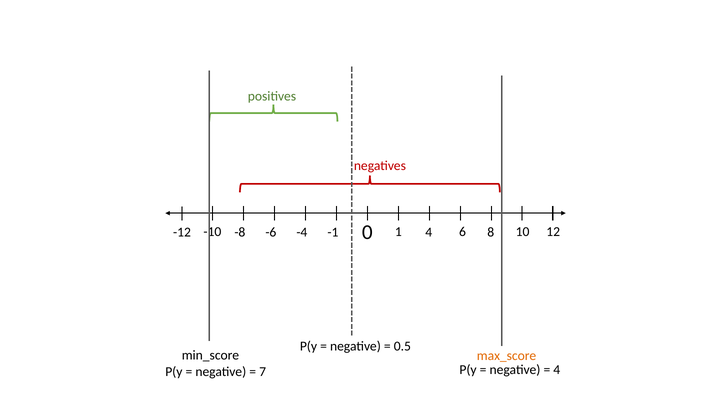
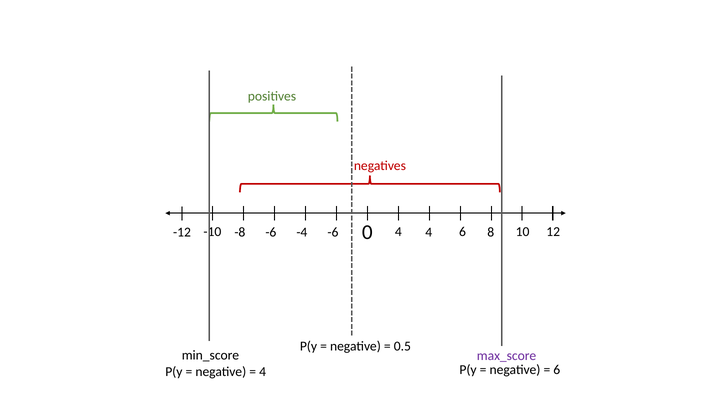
-4 -1: -1 -> -6 (333, 232)
0 1: 1 -> 4 (398, 232)
max_score colour: orange -> purple (507, 356)
4: 4 -> 6 (557, 370)
7: 7 -> 4 (263, 372)
